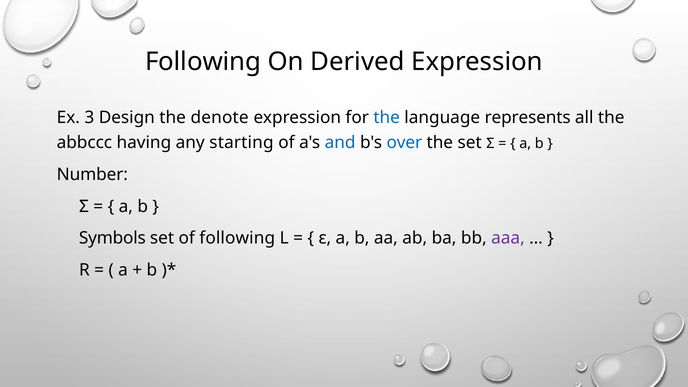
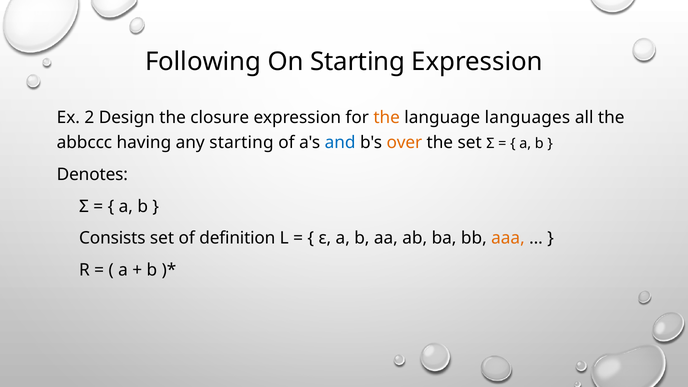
On Derived: Derived -> Starting (358, 62)
3: 3 -> 2 (89, 118)
denote: denote -> closure (220, 118)
the colour: blue -> orange (387, 118)
represents: represents -> languages (527, 118)
over colour: blue -> orange (404, 142)
Number: Number -> Denotes (92, 174)
Symbols: Symbols -> Consists (112, 238)
of following: following -> definition (237, 238)
aaa colour: purple -> orange (508, 238)
